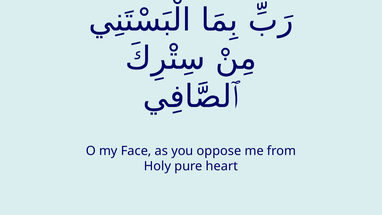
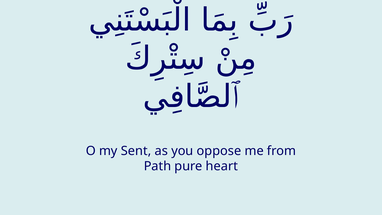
Face: Face -> Sent (136, 151)
Holy: Holy -> Path (157, 166)
